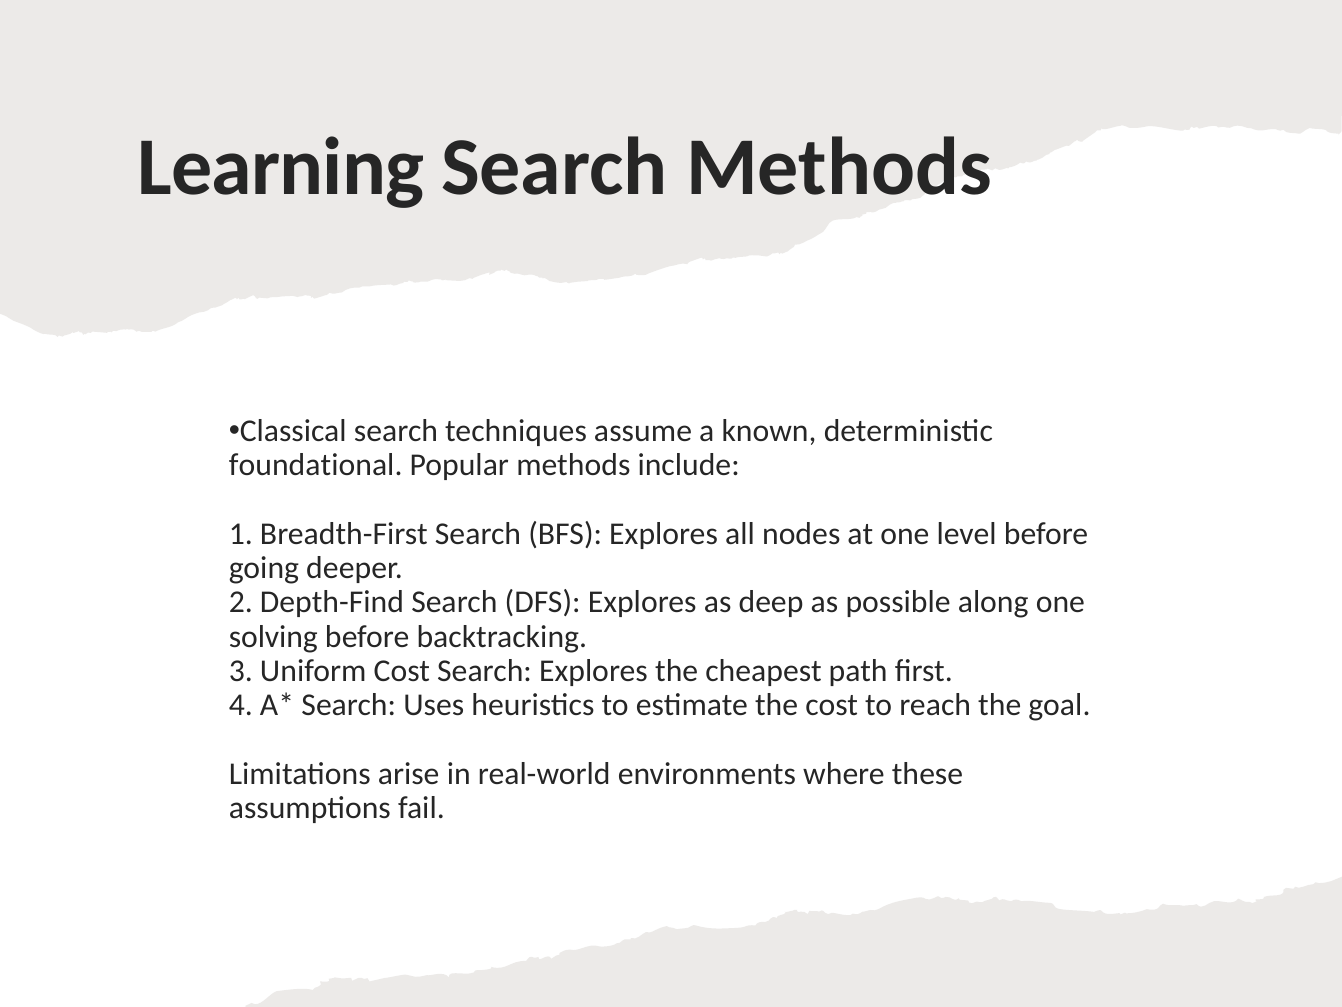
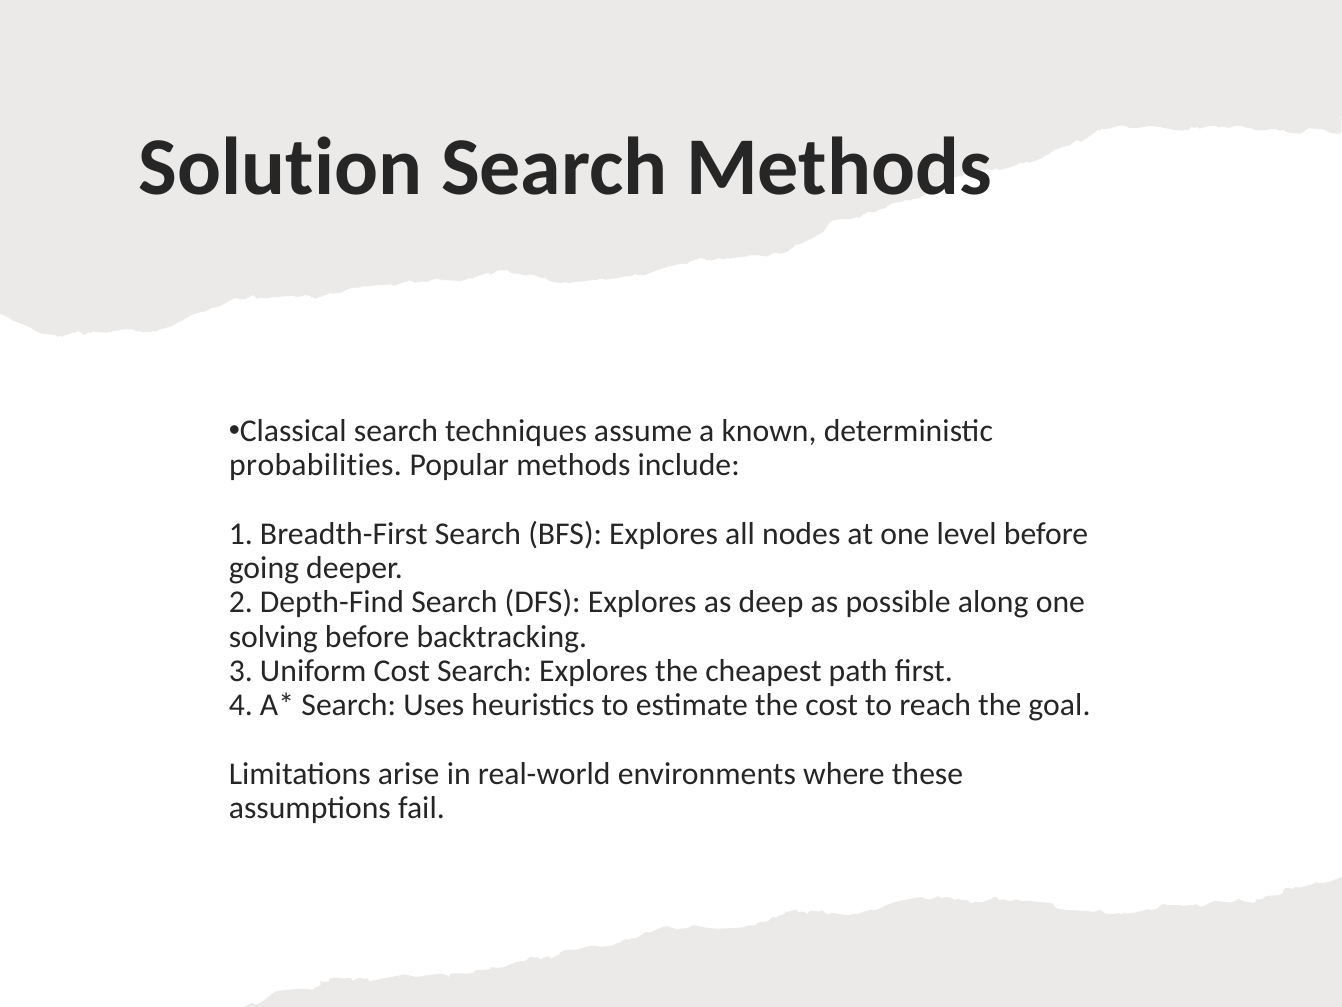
Learning: Learning -> Solution (280, 167)
foundational: foundational -> probabilities (316, 465)
